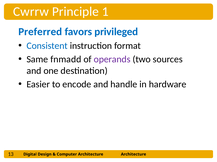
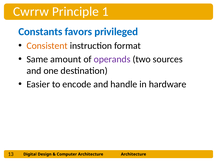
Preferred: Preferred -> Constants (40, 32)
Consistent colour: blue -> orange (47, 46)
fnmadd: fnmadd -> amount (66, 60)
